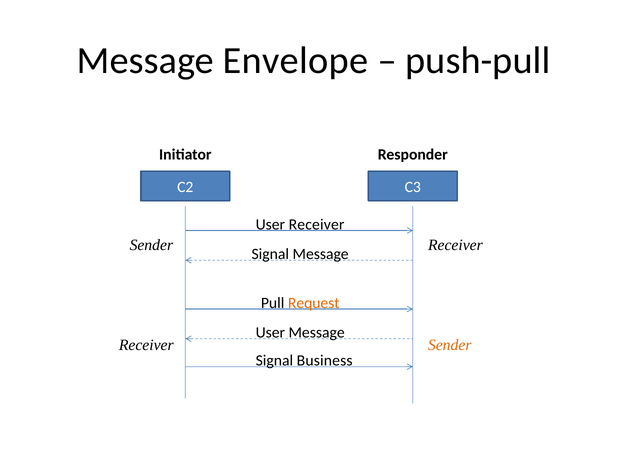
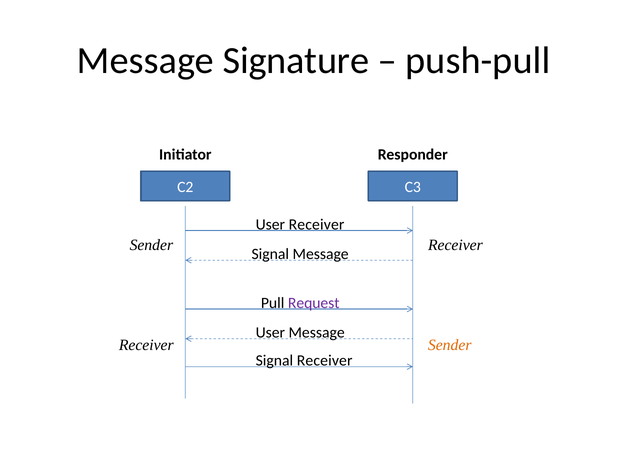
Envelope: Envelope -> Signature (296, 61)
Request colour: orange -> purple (314, 303)
Signal Business: Business -> Receiver (325, 360)
